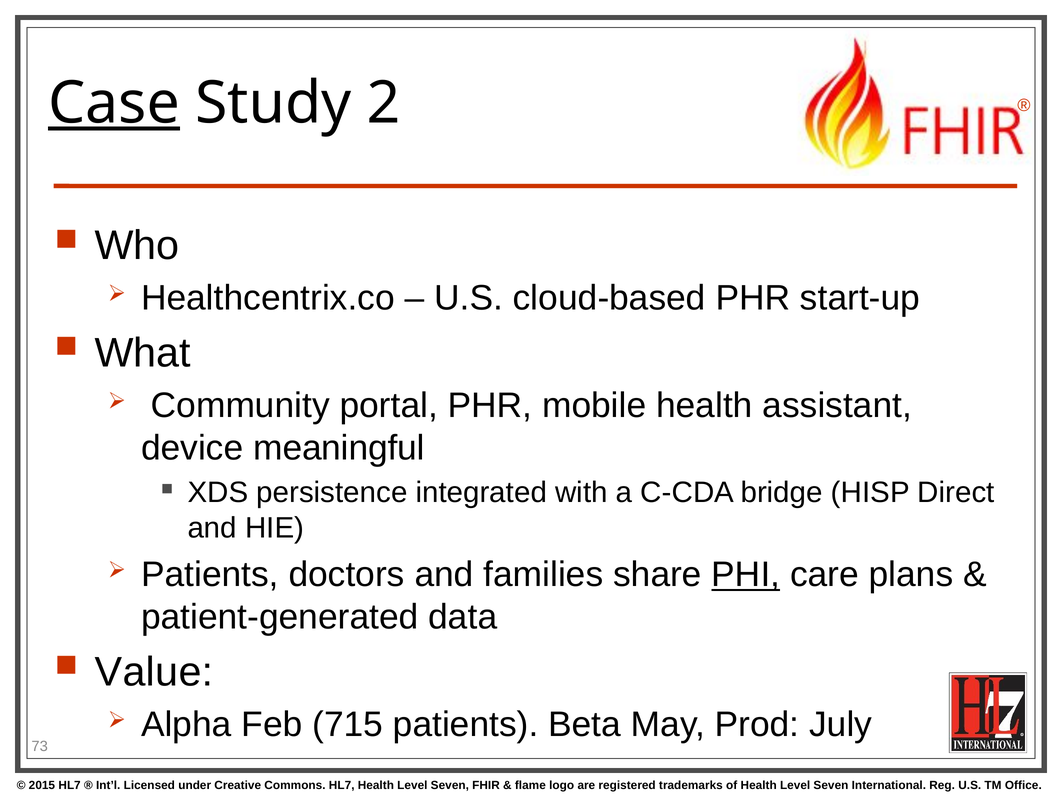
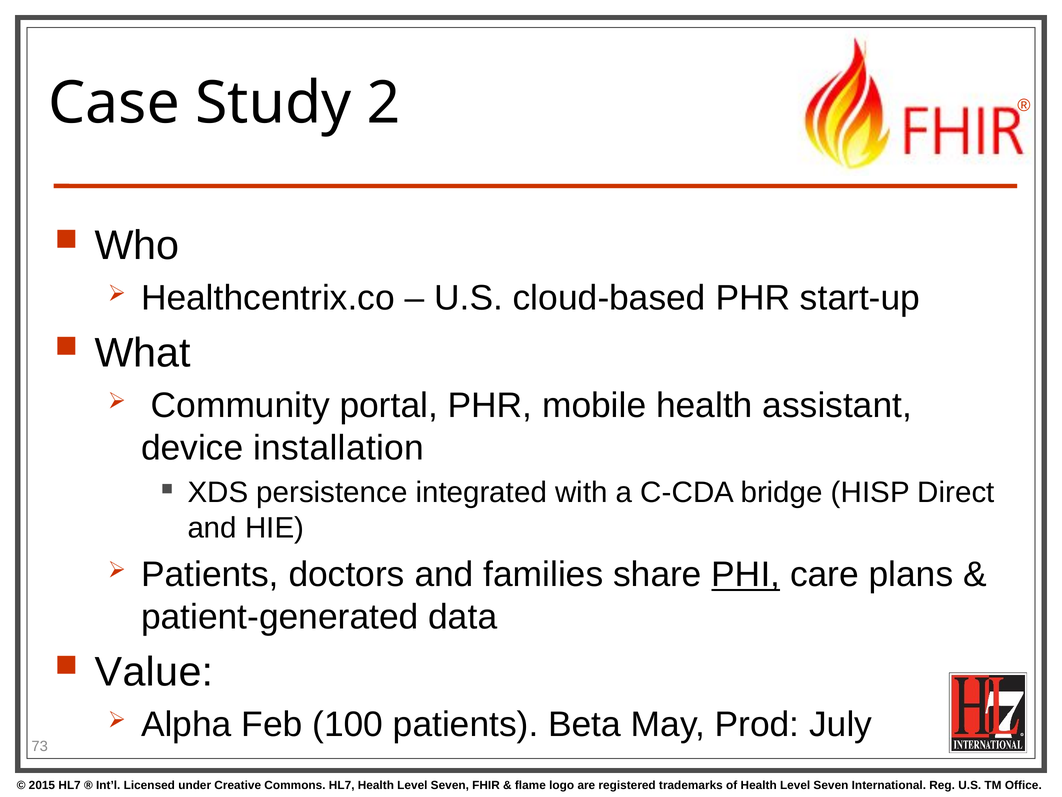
Case underline: present -> none (114, 103)
meaningful: meaningful -> installation (339, 448)
715: 715 -> 100 (348, 724)
